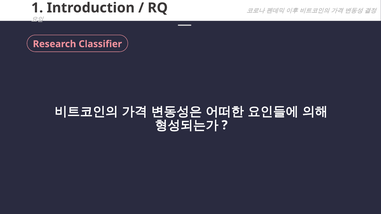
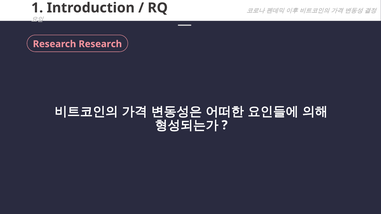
Research Classifier: Classifier -> Research (100, 44)
